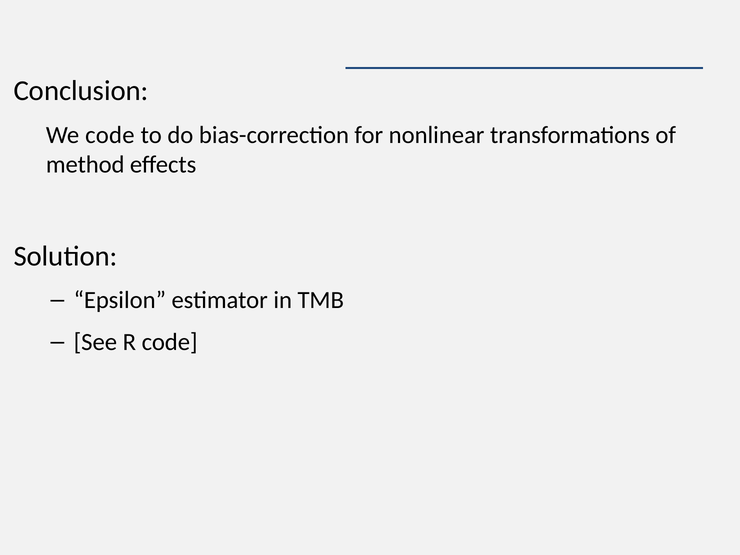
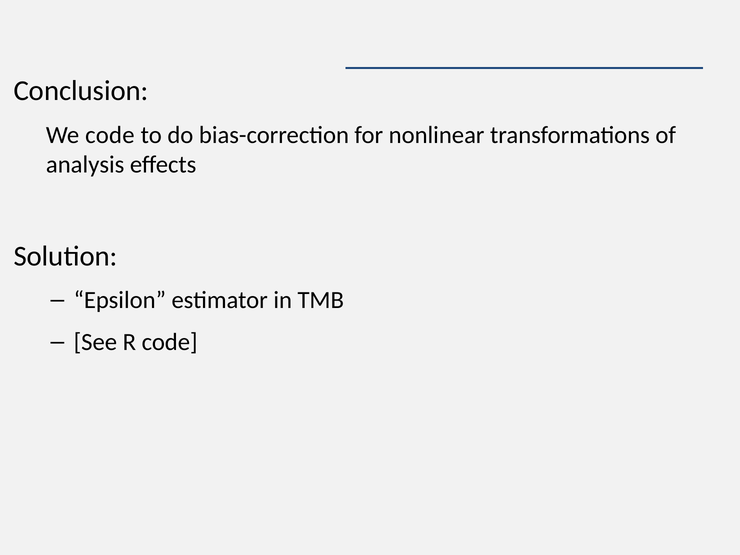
method: method -> analysis (85, 165)
